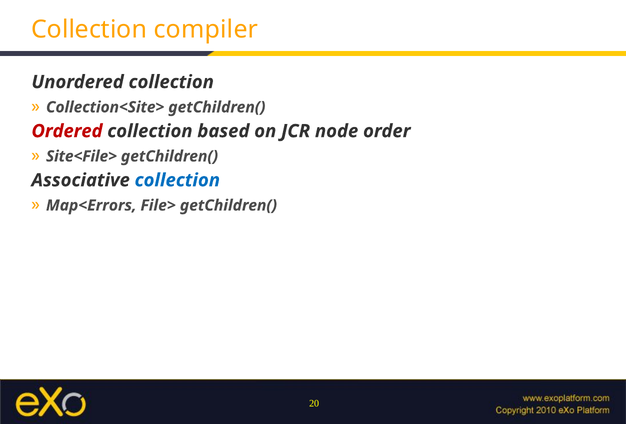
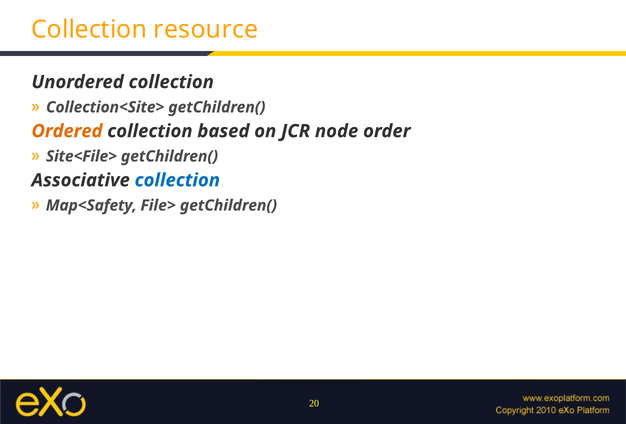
compiler: compiler -> resource (206, 30)
Ordered colour: red -> orange (67, 131)
Map<Errors: Map<Errors -> Map<Safety (91, 205)
